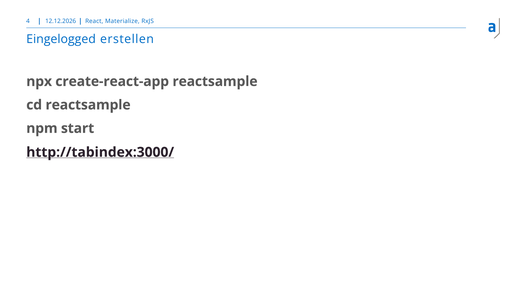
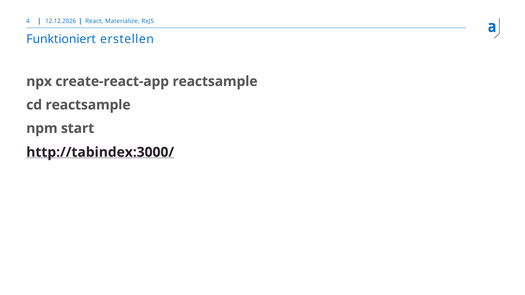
Eingelogged: Eingelogged -> Funktioniert (61, 39)
